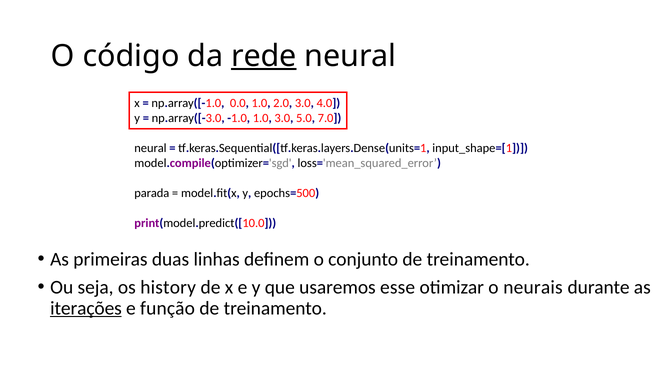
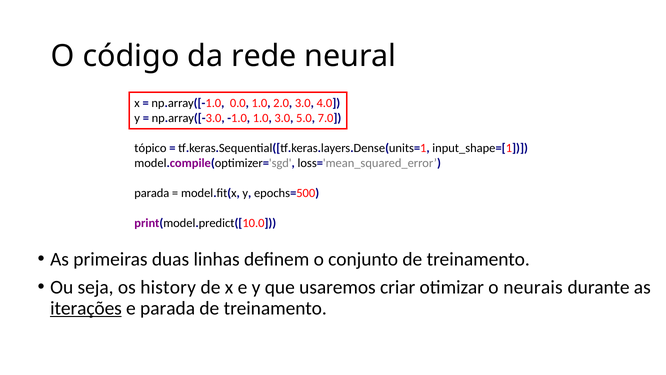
rede underline: present -> none (264, 56)
neural: neural -> tópico (150, 148)
esse: esse -> criar (398, 287)
e função: função -> parada (168, 308)
